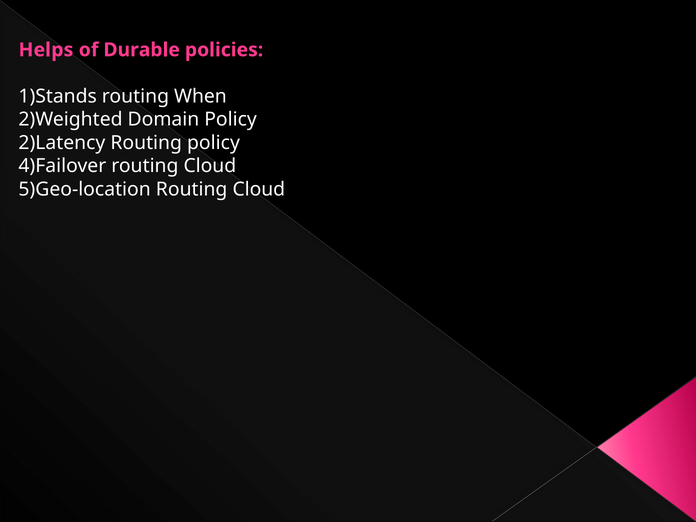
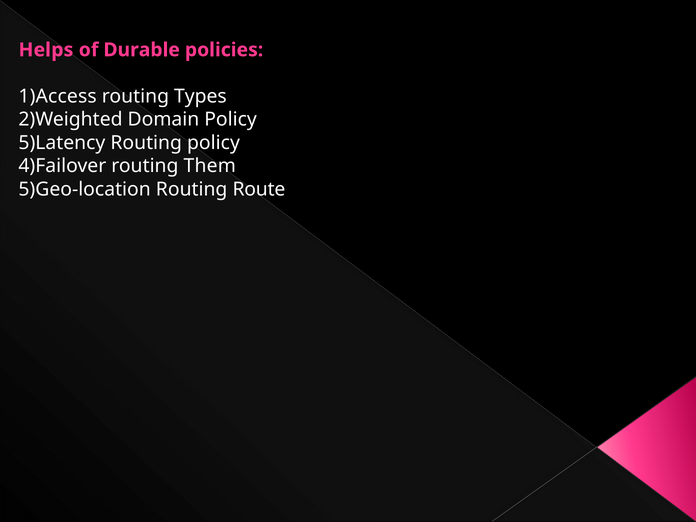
1)Stands: 1)Stands -> 1)Access (58, 96)
When: When -> Types (200, 96)
2)Latency: 2)Latency -> 5)Latency (62, 143)
4)Failover routing Cloud: Cloud -> Them (210, 166)
5)Geo-location Routing Cloud: Cloud -> Route (259, 189)
